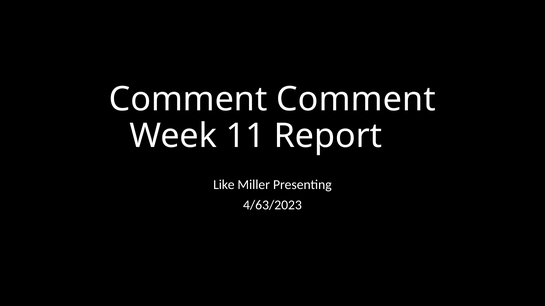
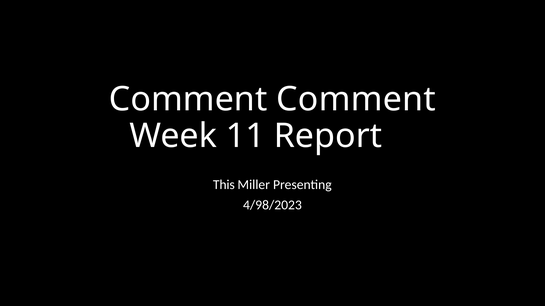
Like: Like -> This (224, 185)
4/63/2023: 4/63/2023 -> 4/98/2023 (272, 205)
